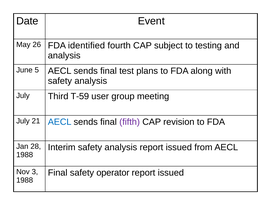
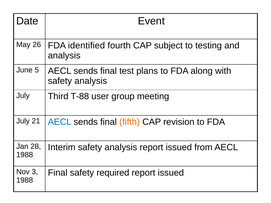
T-59: T-59 -> T-88 (80, 97)
fifth colour: purple -> orange (130, 122)
operator: operator -> required (113, 173)
